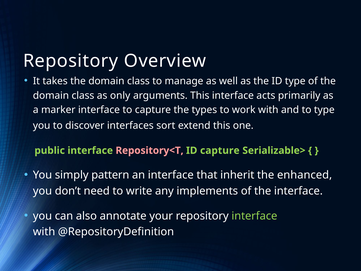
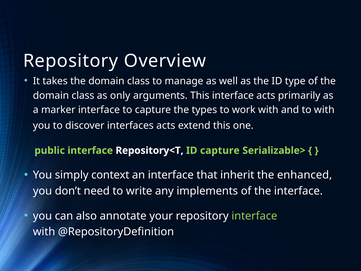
to type: type -> with (324, 110)
interfaces sort: sort -> acts (166, 125)
Repository<T colour: pink -> white (150, 150)
pattern: pattern -> context (110, 175)
